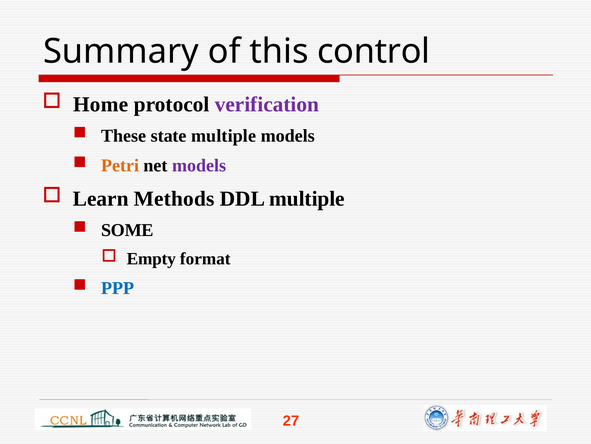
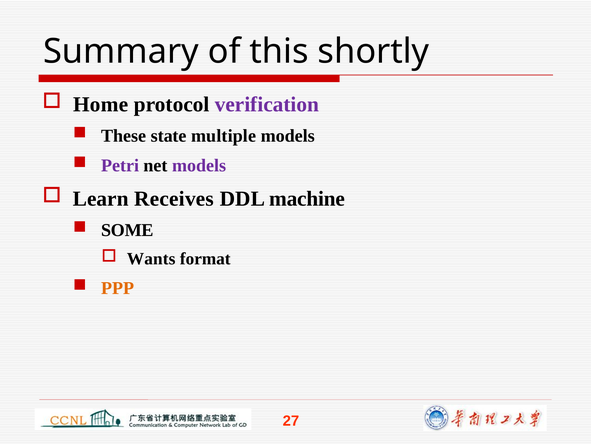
control: control -> shortly (373, 52)
Petri colour: orange -> purple (120, 165)
Methods: Methods -> Receives (174, 199)
DDL multiple: multiple -> machine (307, 199)
Empty: Empty -> Wants (151, 259)
PPP colour: blue -> orange (118, 288)
